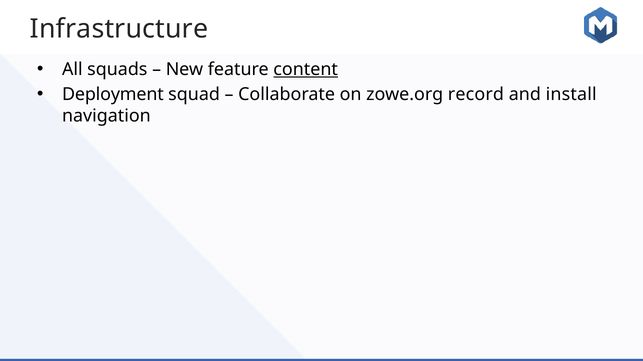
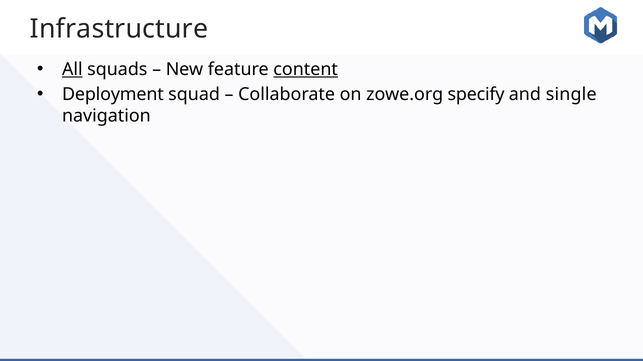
All underline: none -> present (72, 70)
record: record -> specify (476, 95)
install: install -> single (571, 95)
